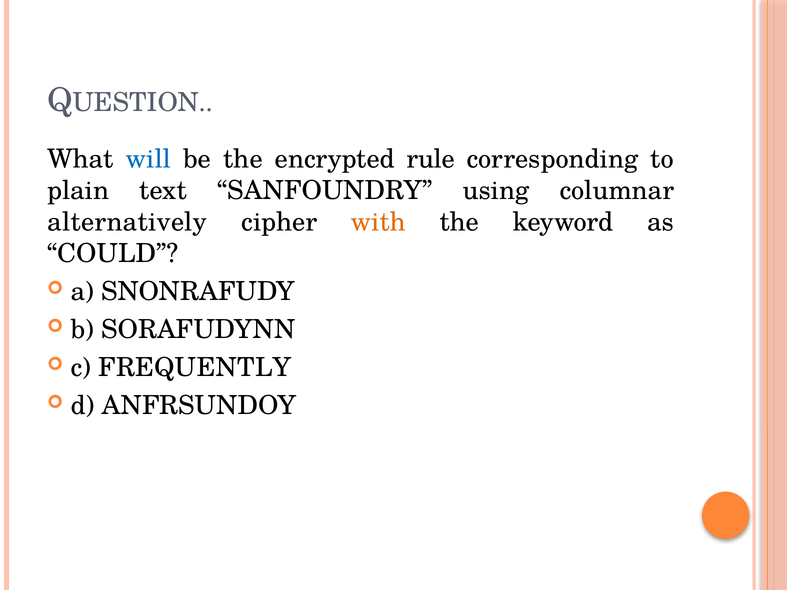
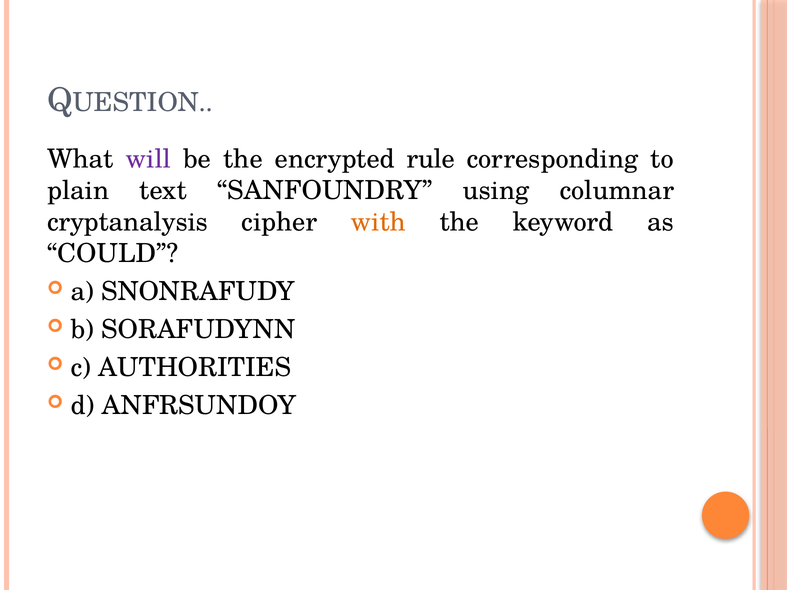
will colour: blue -> purple (149, 159)
alternatively: alternatively -> cryptanalysis (127, 222)
FREQUENTLY: FREQUENTLY -> AUTHORITIES (195, 368)
